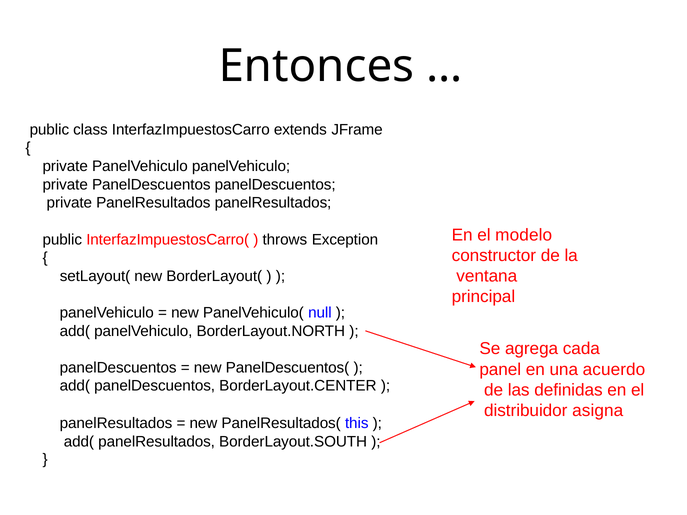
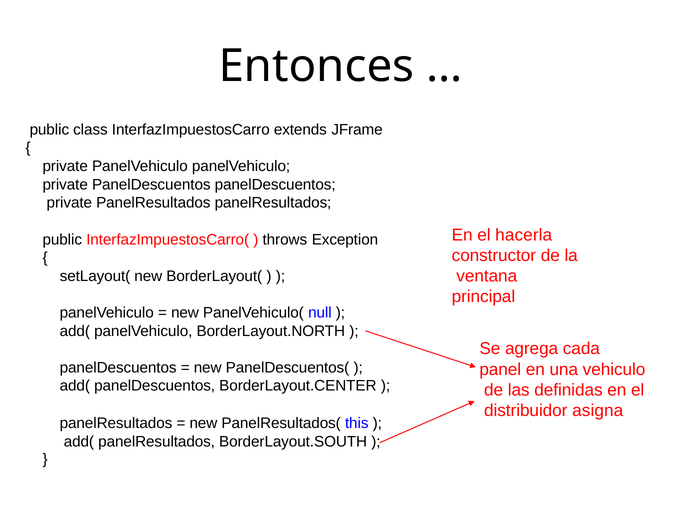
modelo: modelo -> hacerla (524, 235)
acuerdo: acuerdo -> vehiculo (614, 370)
